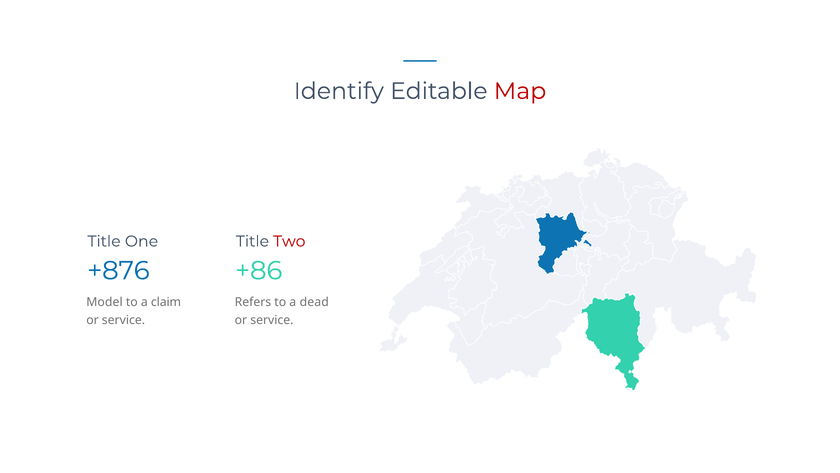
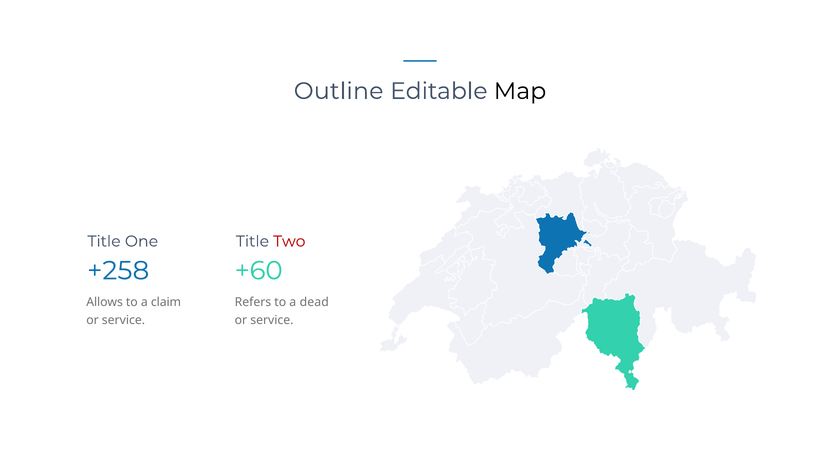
Identify: Identify -> Outline (339, 91)
Map colour: red -> black (520, 91)
+876: +876 -> +258 (118, 270)
+86: +86 -> +60 (259, 270)
Model: Model -> Allows (105, 302)
